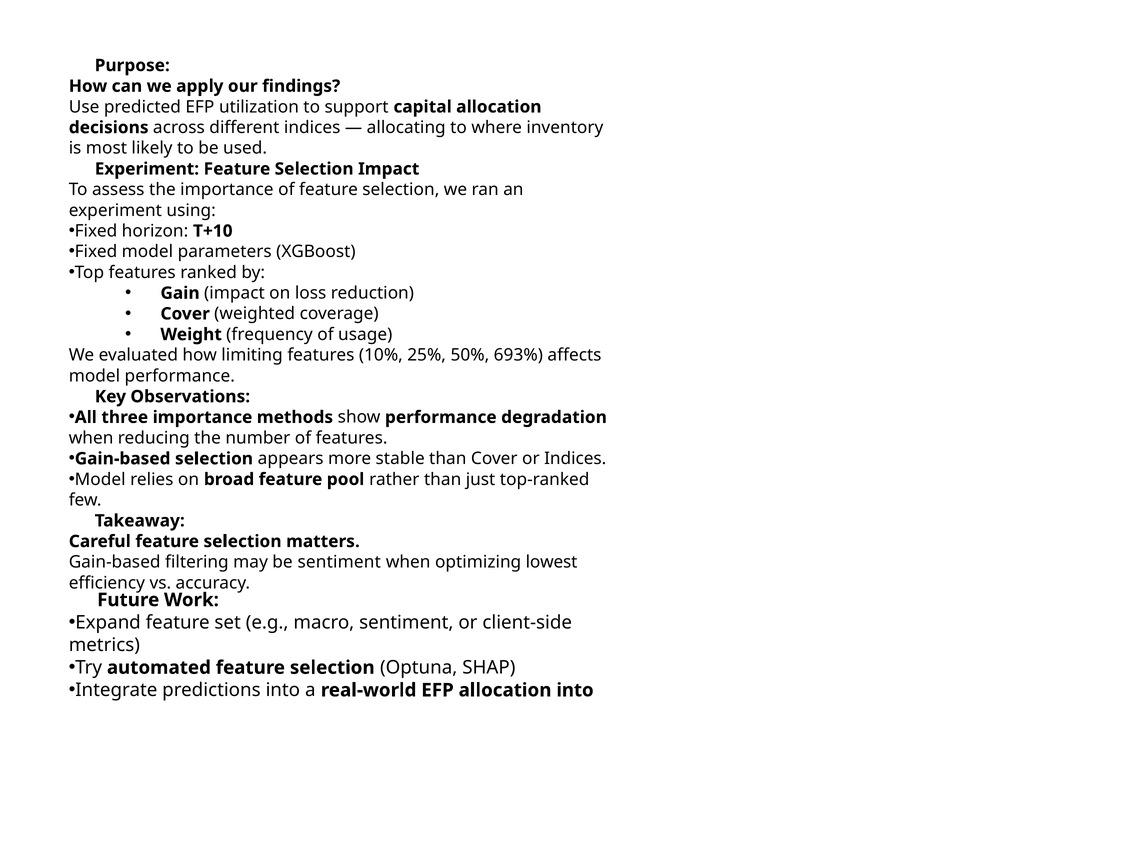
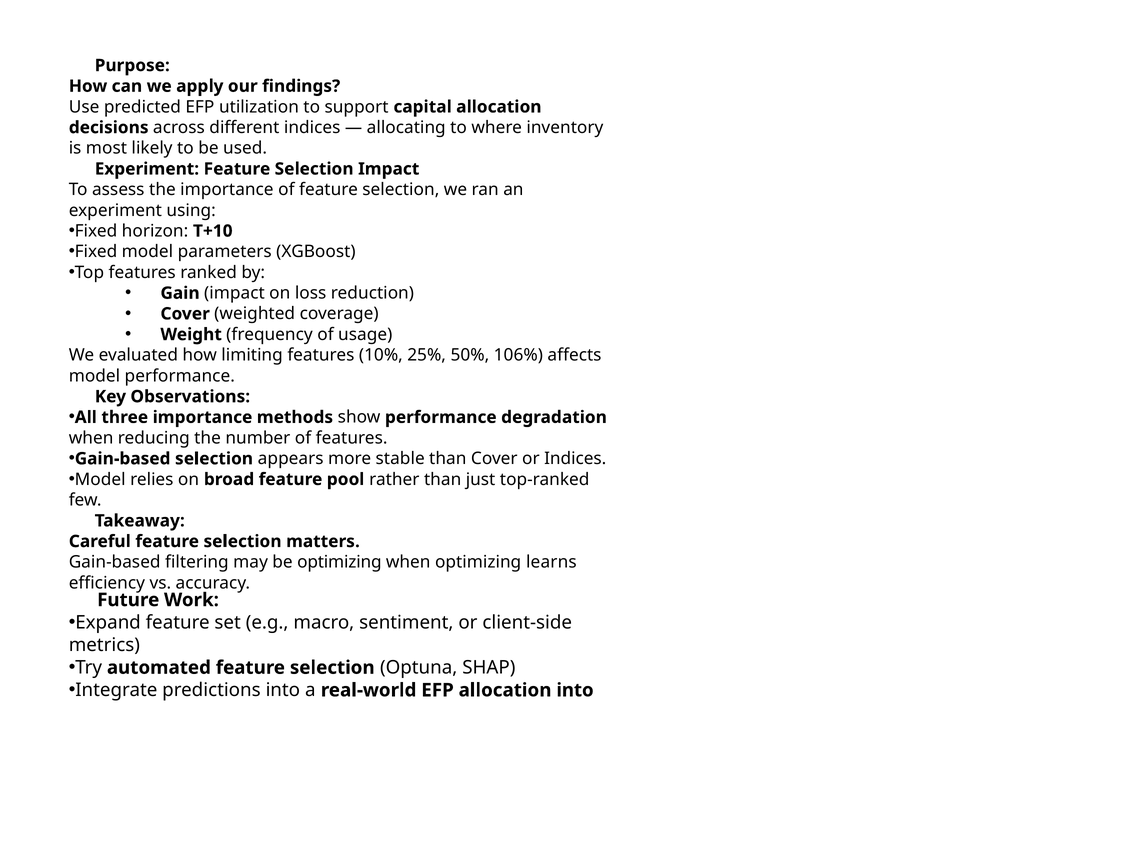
693%: 693% -> 106% (518, 355)
be sentiment: sentiment -> optimizing (339, 562)
lowest: lowest -> learns (551, 562)
